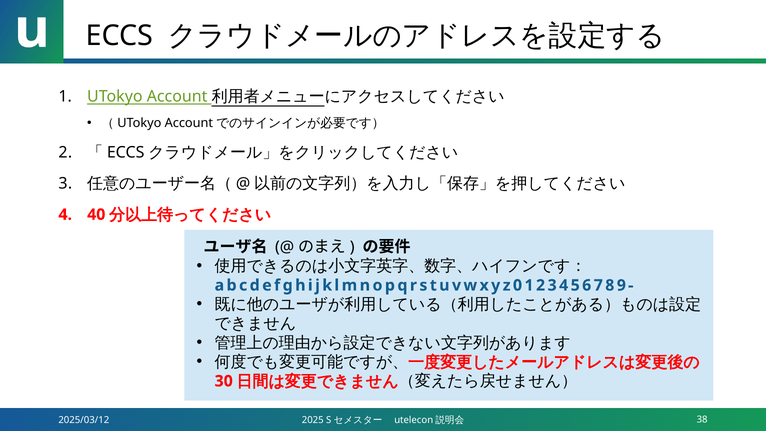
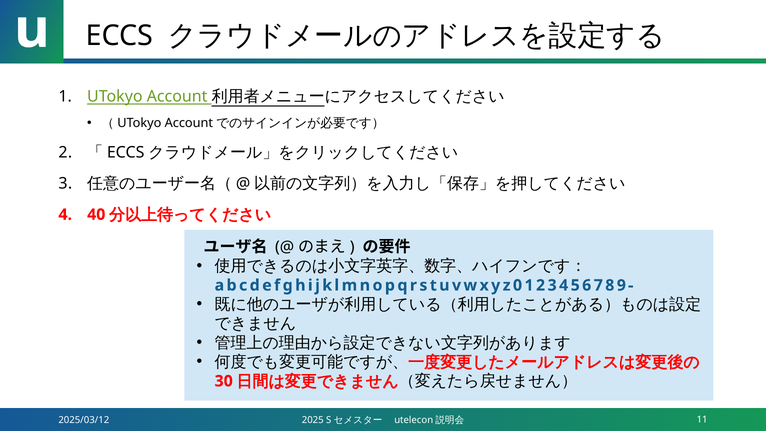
38: 38 -> 11 (702, 419)
